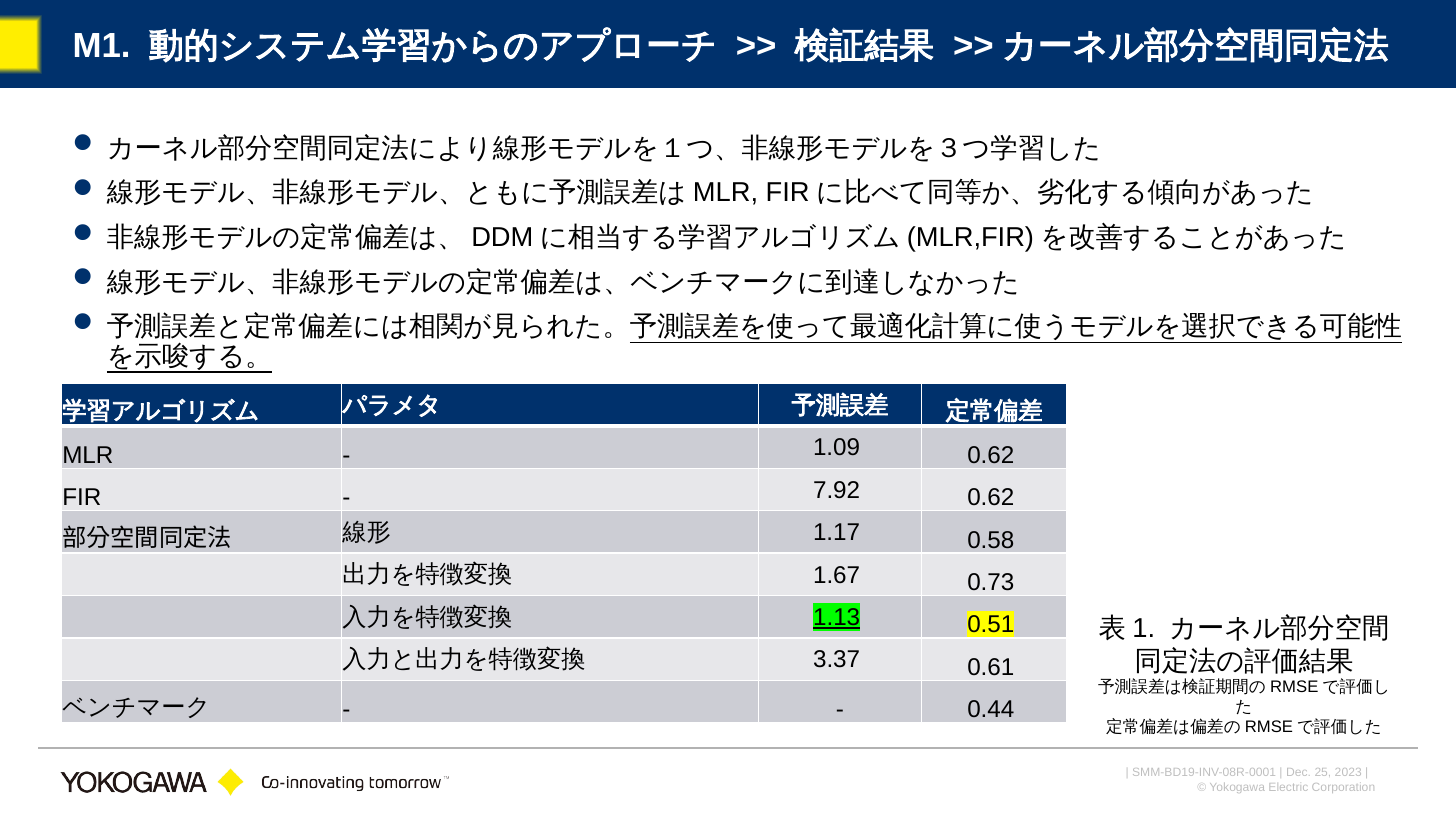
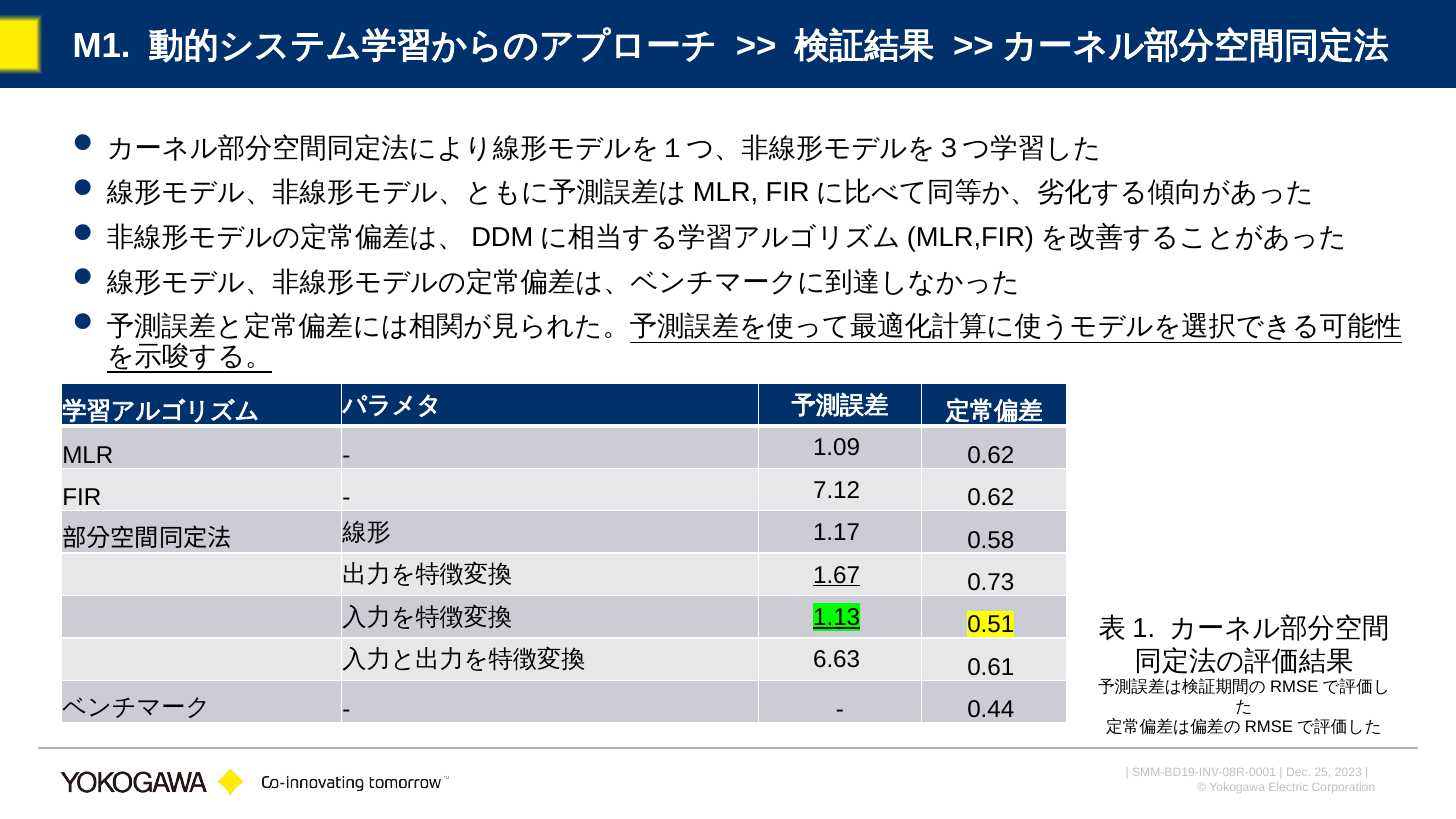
7.92: 7.92 -> 7.12 (837, 490)
1.67 underline: none -> present (837, 575)
3.37: 3.37 -> 6.63 (837, 660)
